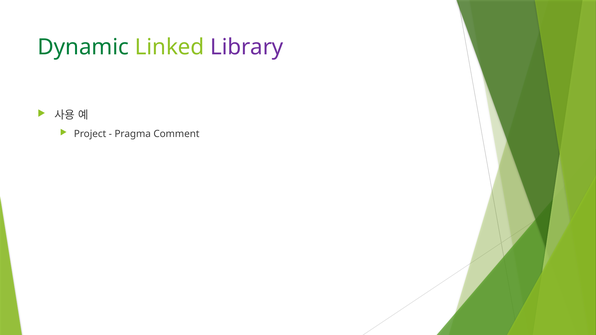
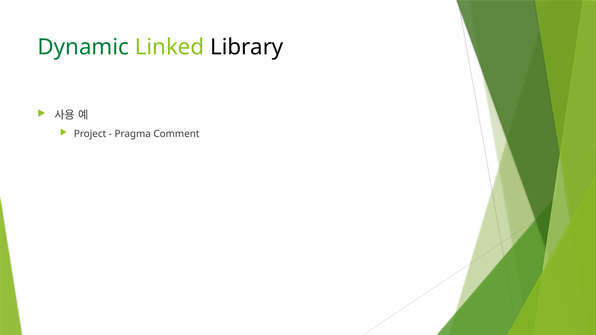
Library colour: purple -> black (247, 47)
